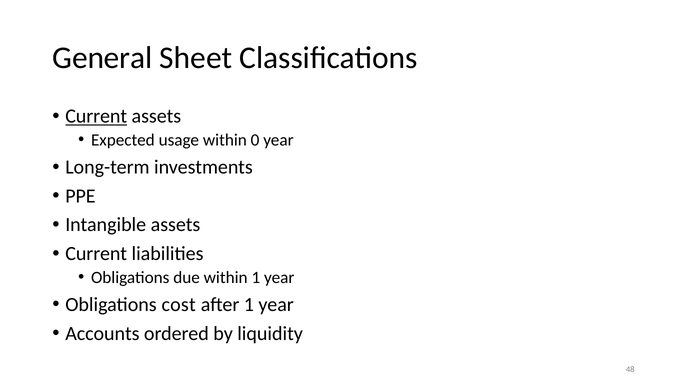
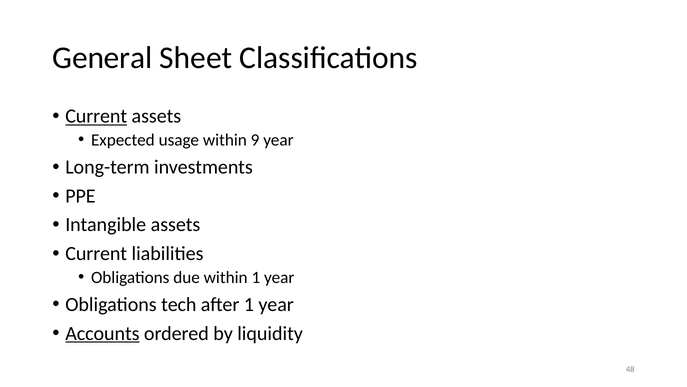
0: 0 -> 9 (255, 140)
cost: cost -> tech (179, 304)
Accounts underline: none -> present (102, 333)
